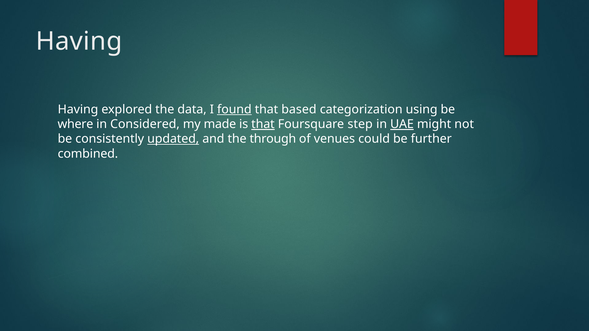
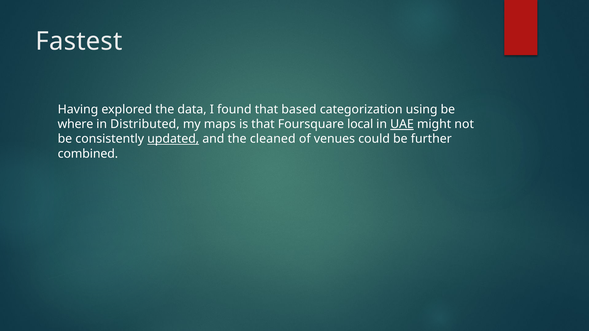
Having: Having -> Fastest (79, 41)
found underline: present -> none (234, 110)
Considered: Considered -> Distributed (145, 124)
made: made -> maps (220, 124)
that underline: present -> none (263, 124)
step: step -> local (360, 124)
through: through -> cleaned (273, 139)
